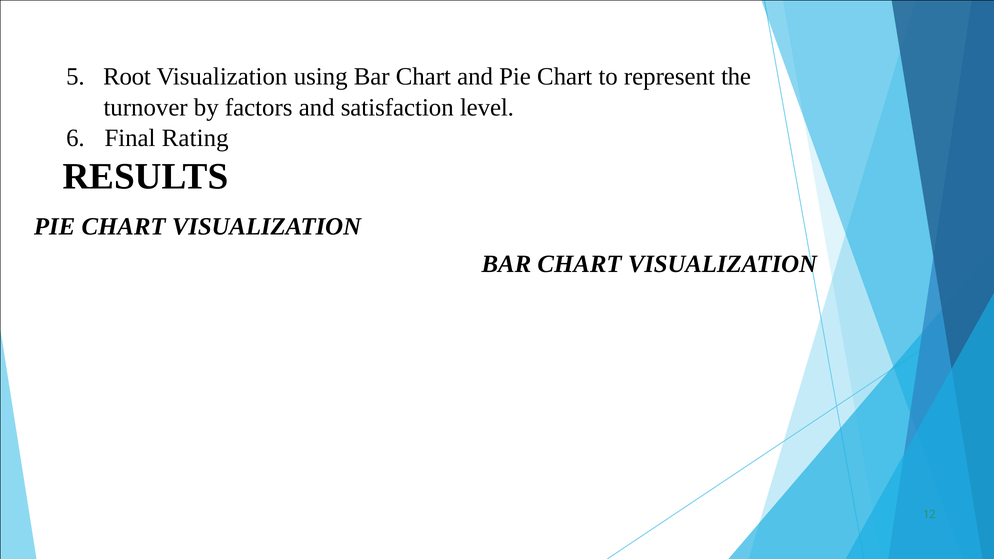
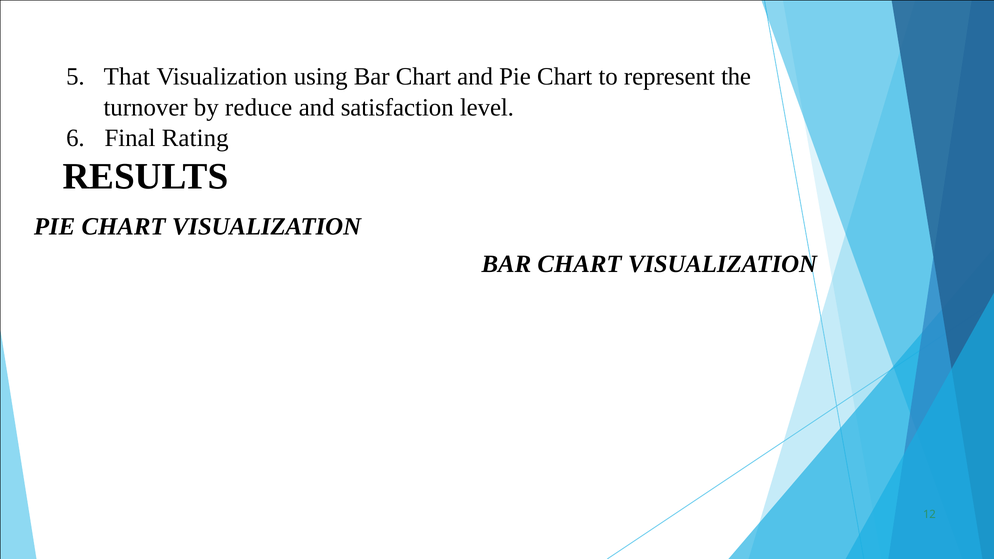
Root: Root -> That (127, 77)
factors: factors -> reduce (259, 108)
